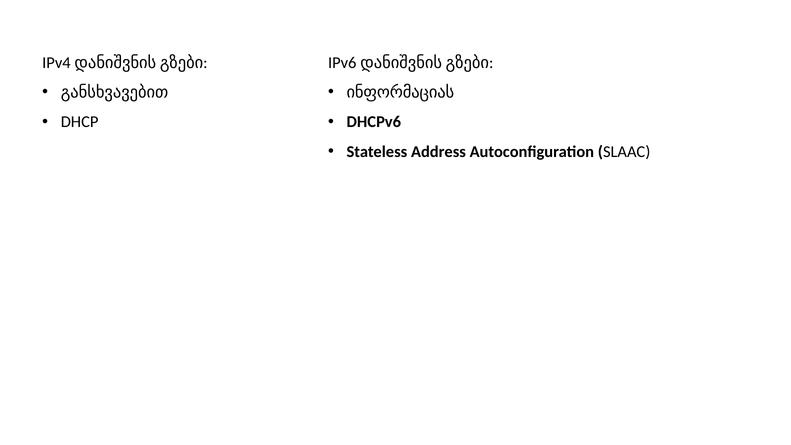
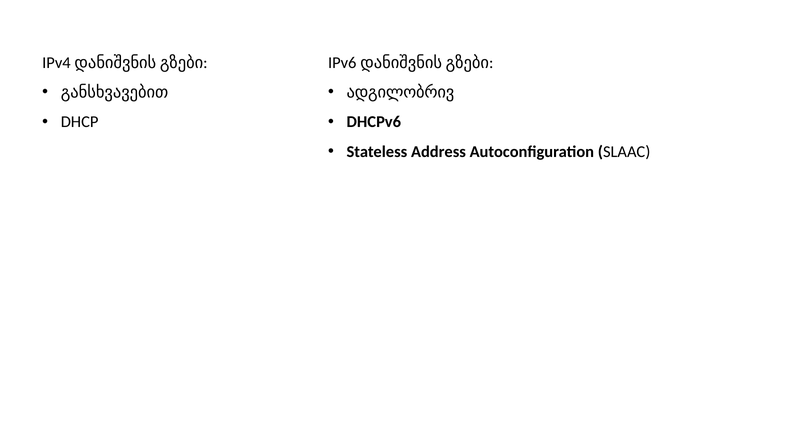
ინფორმაციას: ინფორმაციას -> ადგილობრივ (400, 92)
